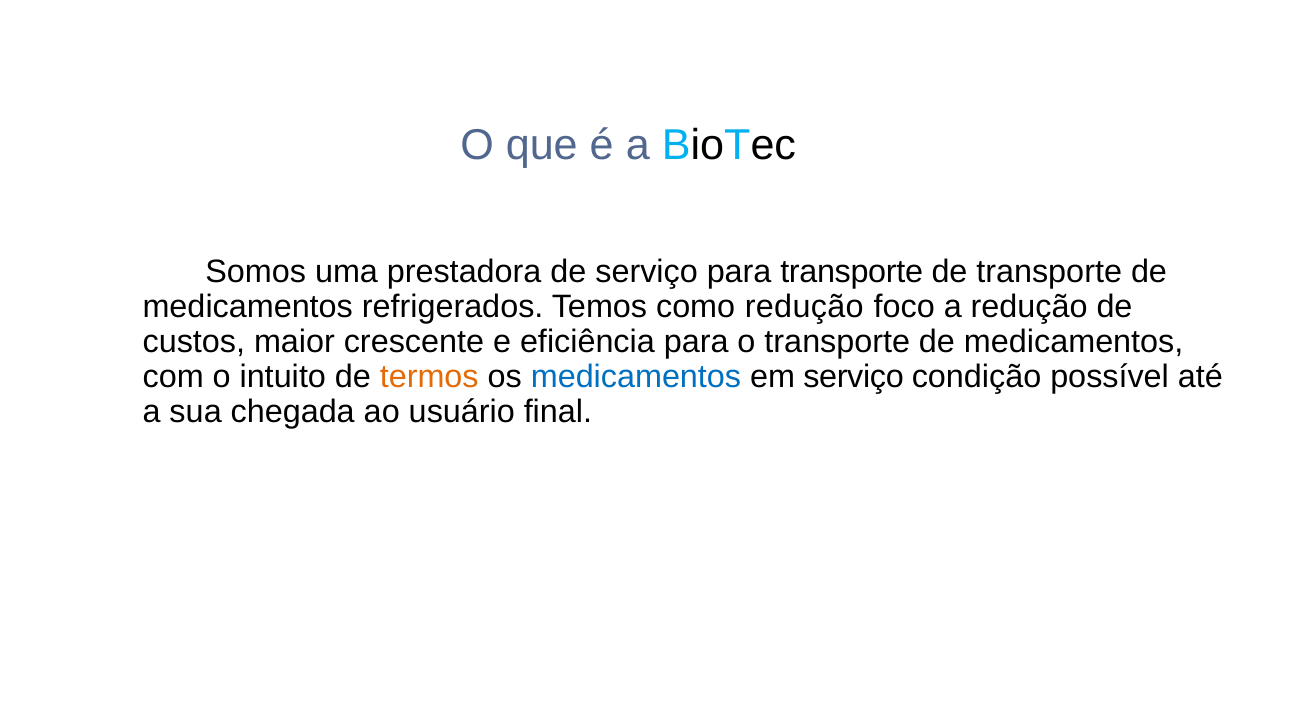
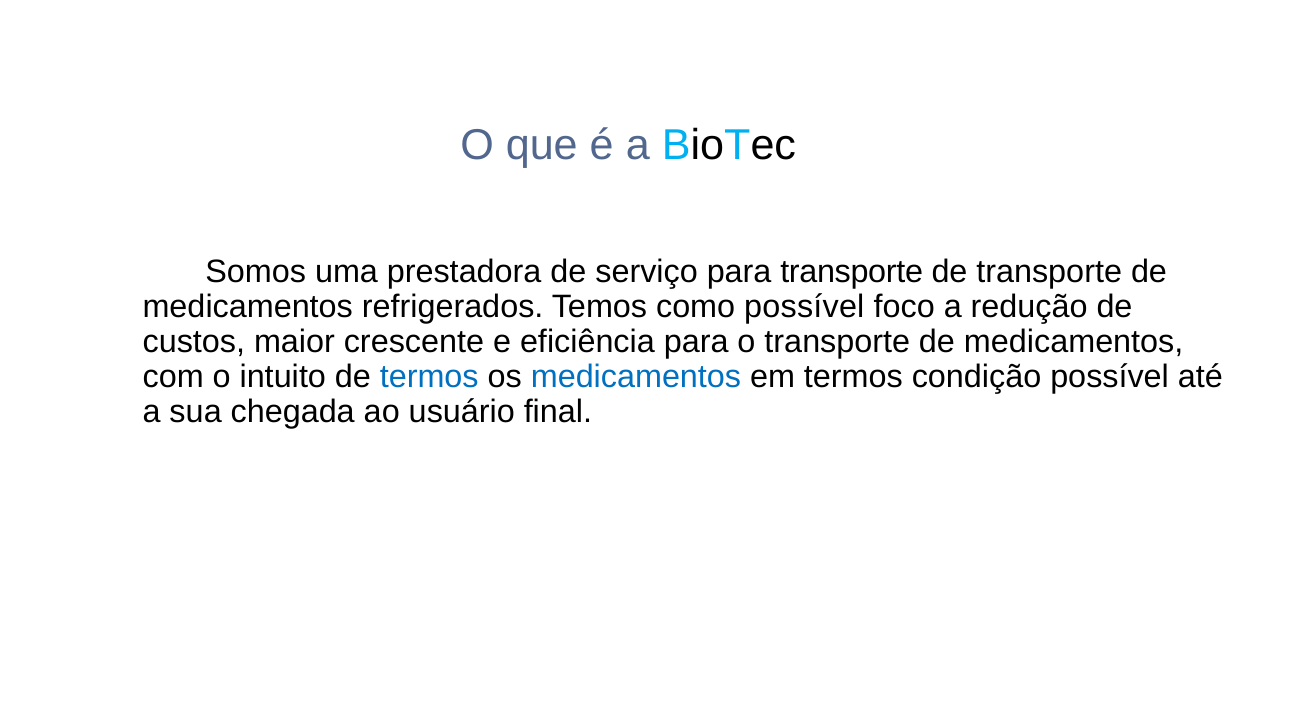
como redução: redução -> possível (804, 307)
termos colour: orange -> blue (429, 377)
em serviço: serviço -> termos (853, 377)
